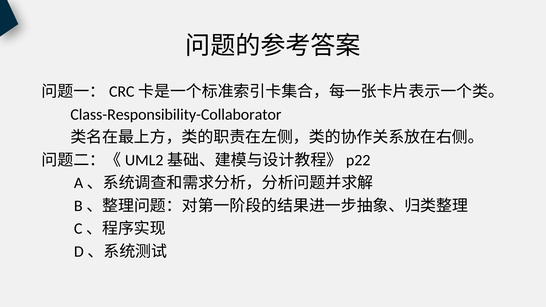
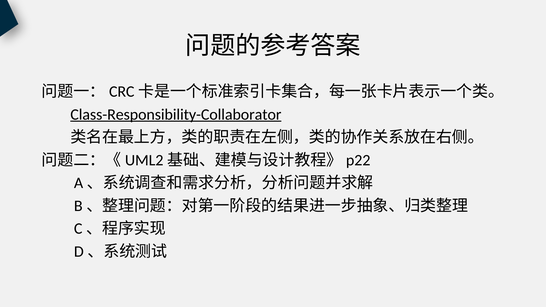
Class-Responsibility-Collaborator underline: none -> present (176, 114)
